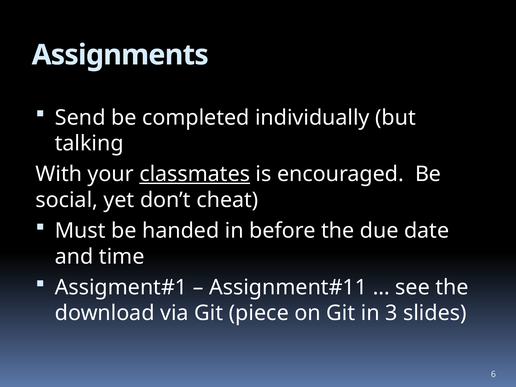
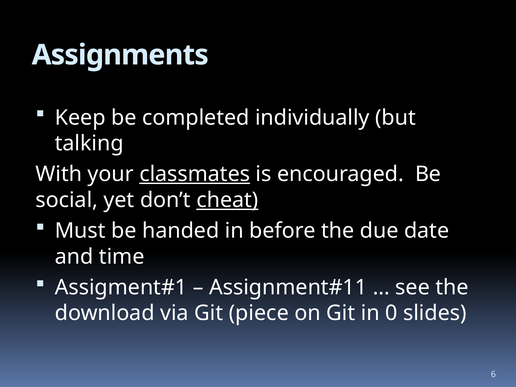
Send: Send -> Keep (80, 118)
cheat underline: none -> present (227, 200)
3: 3 -> 0 (391, 313)
